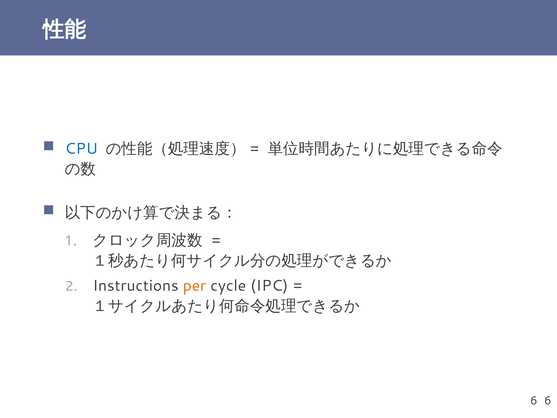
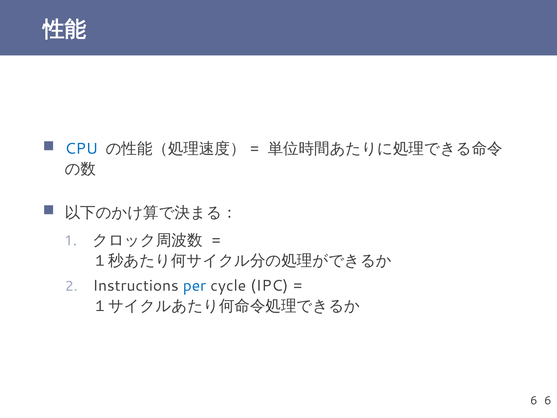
per colour: orange -> blue (195, 286)
